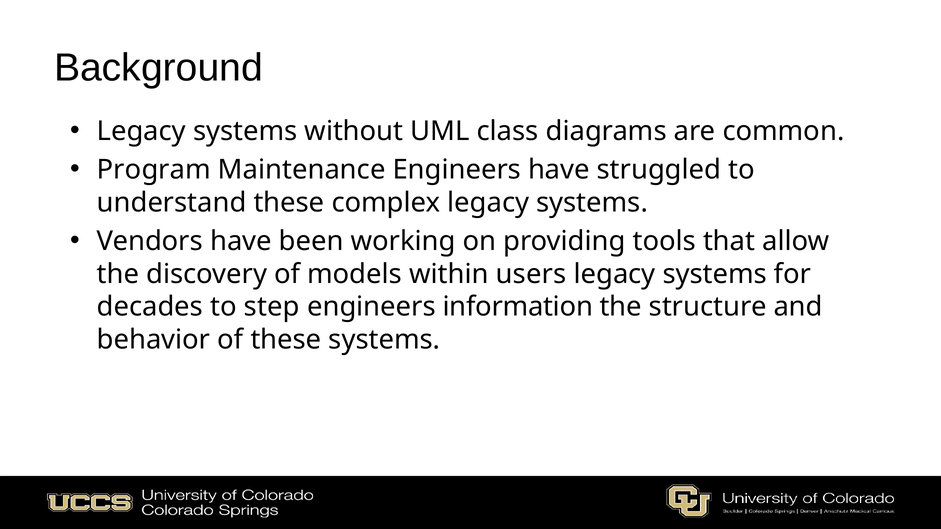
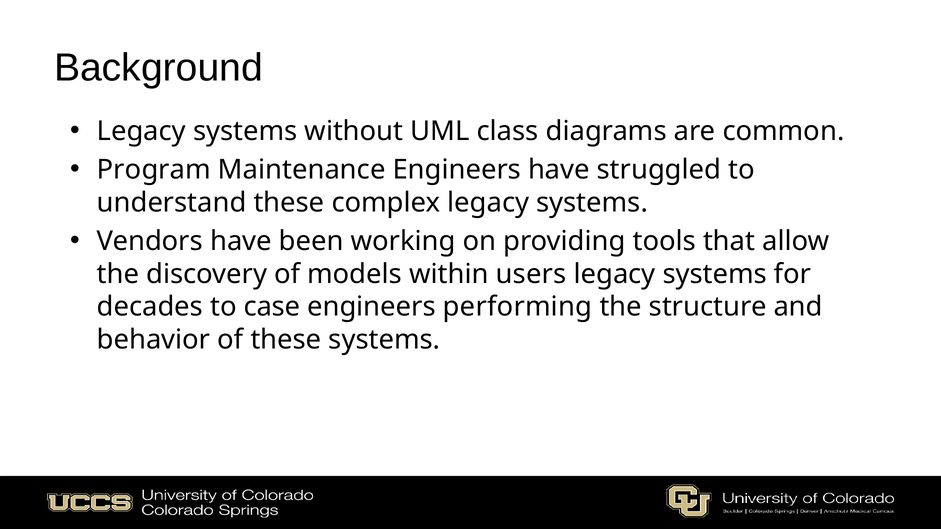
step: step -> case (272, 307)
information: information -> performing (518, 307)
